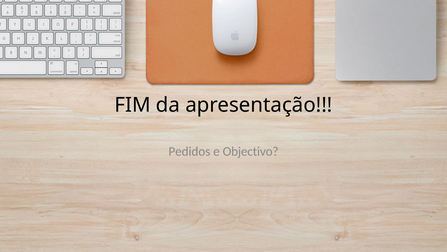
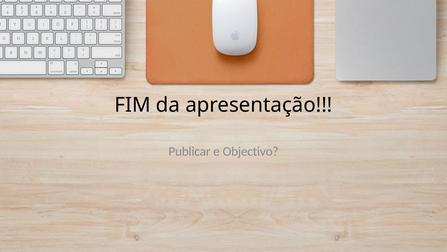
Pedidos: Pedidos -> Publicar (189, 151)
